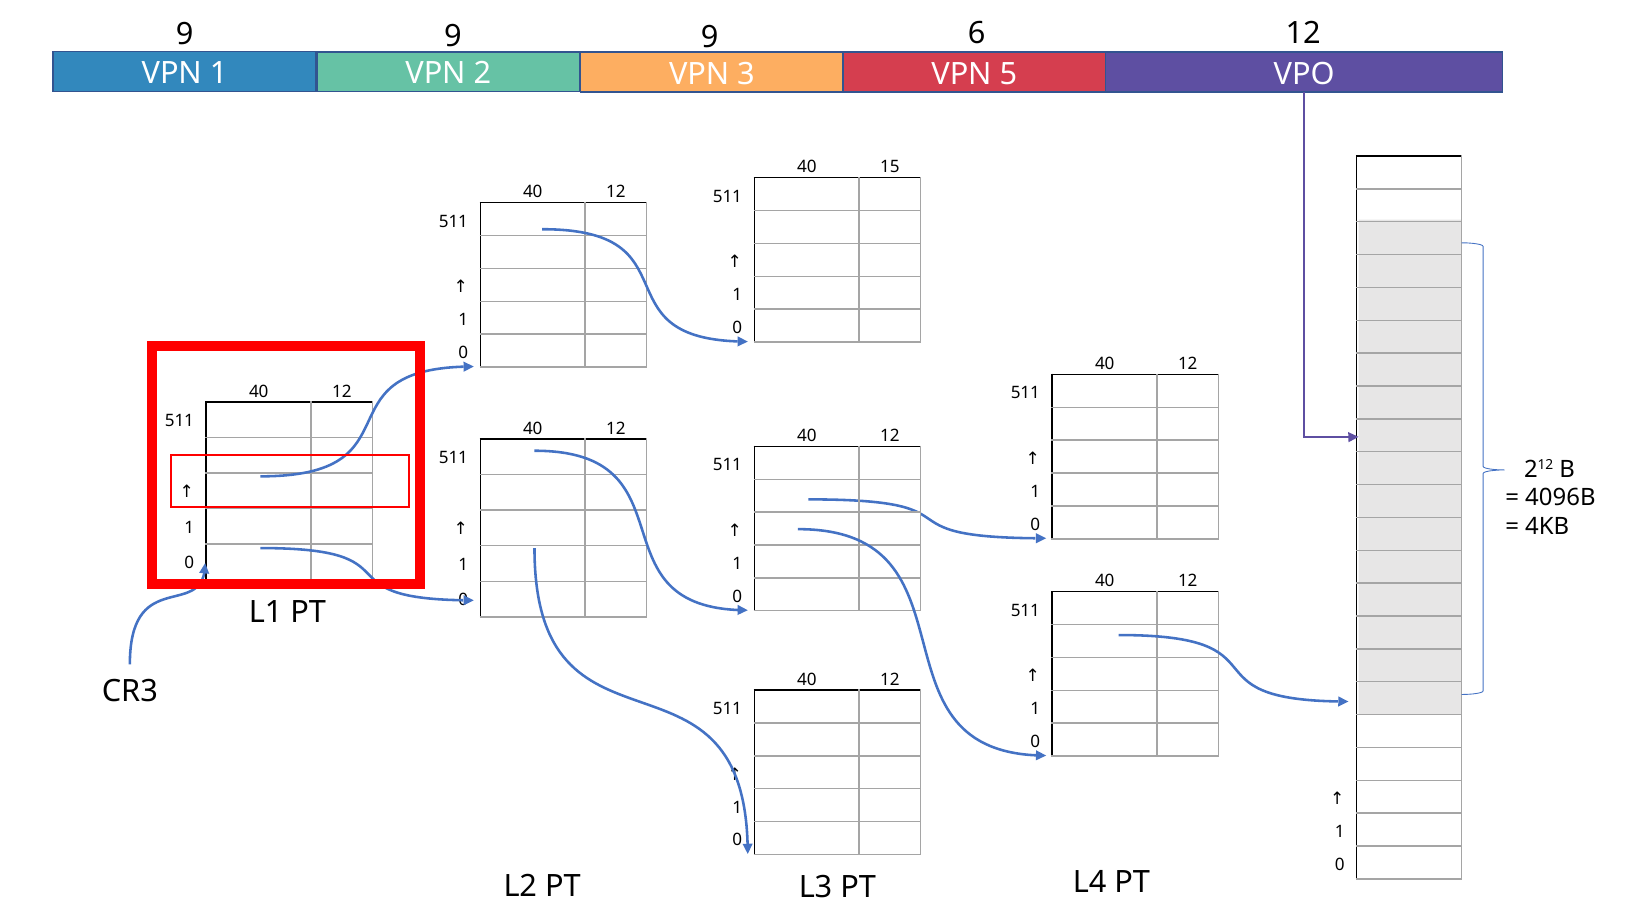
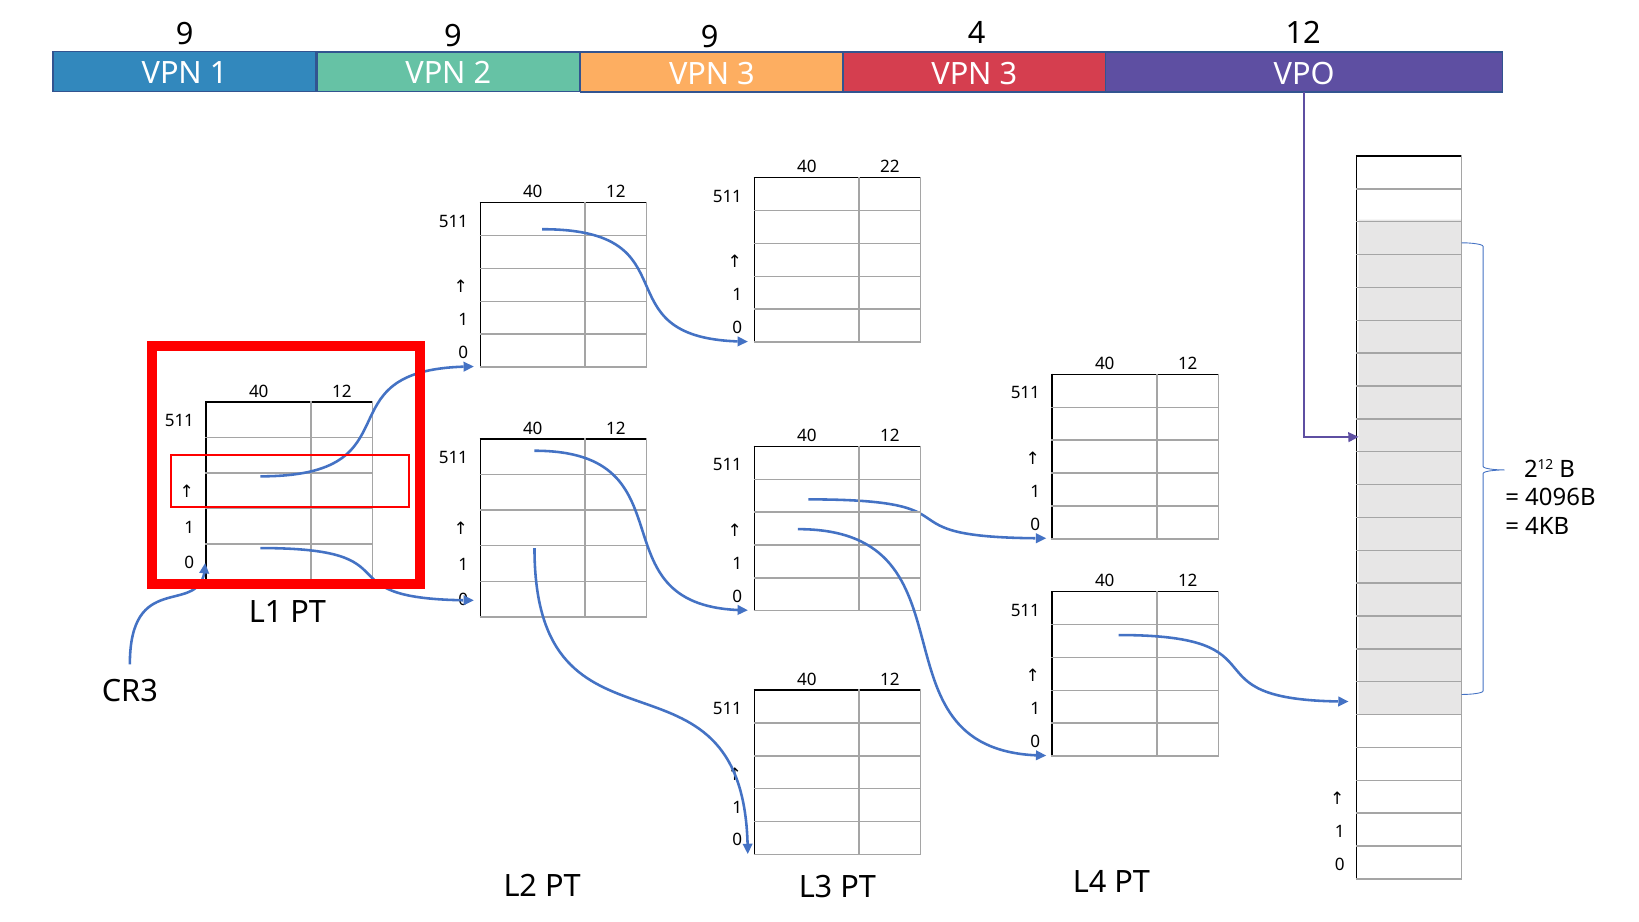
6: 6 -> 4 (977, 34)
3 VPN 5: 5 -> 3 (1008, 74)
15: 15 -> 22 (890, 167)
